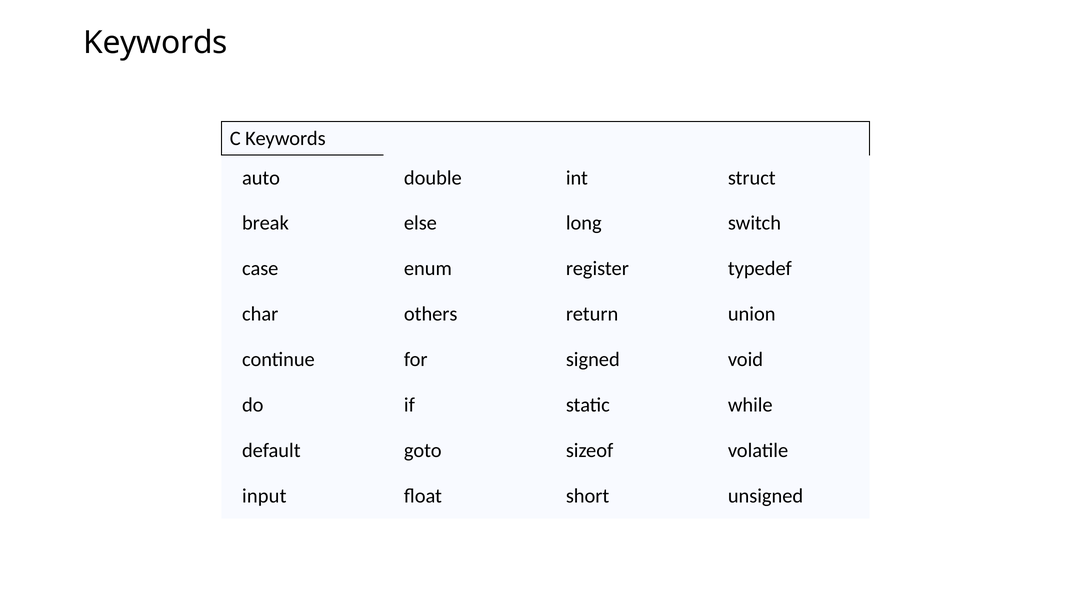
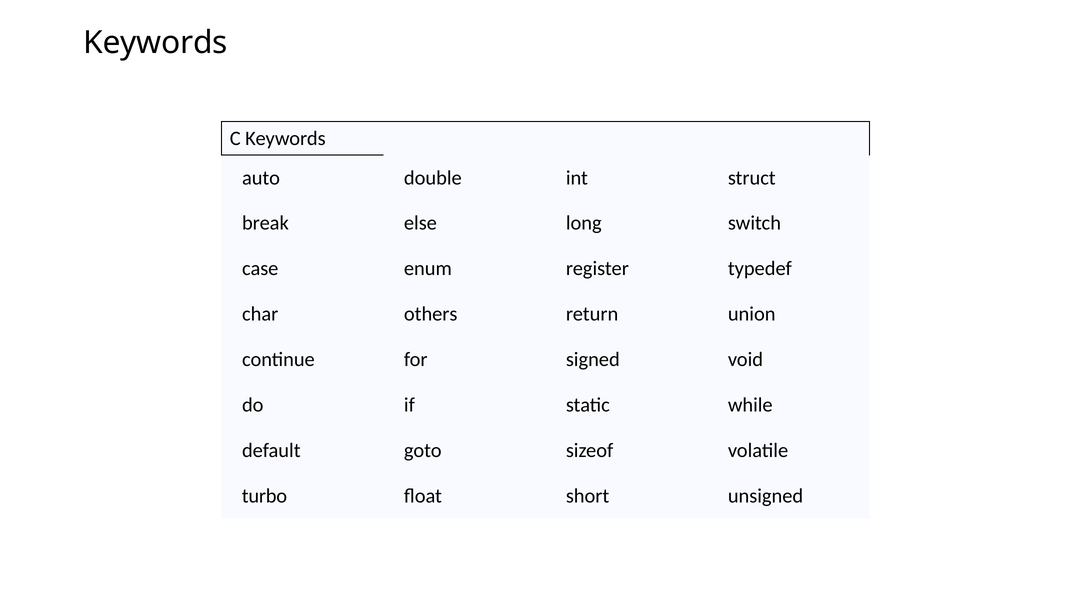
input: input -> turbo (264, 496)
